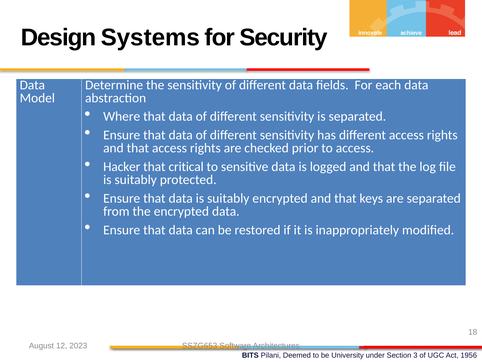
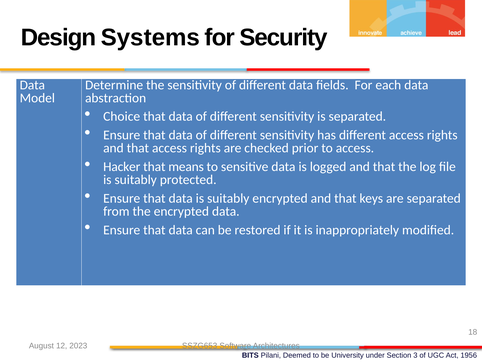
Where: Where -> Choice (122, 116)
critical: critical -> means (186, 166)
